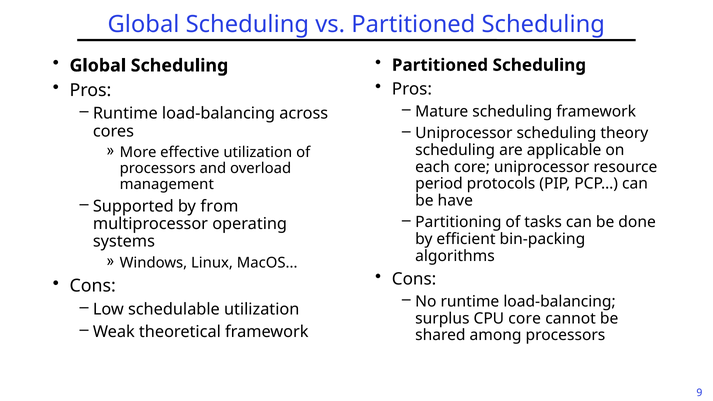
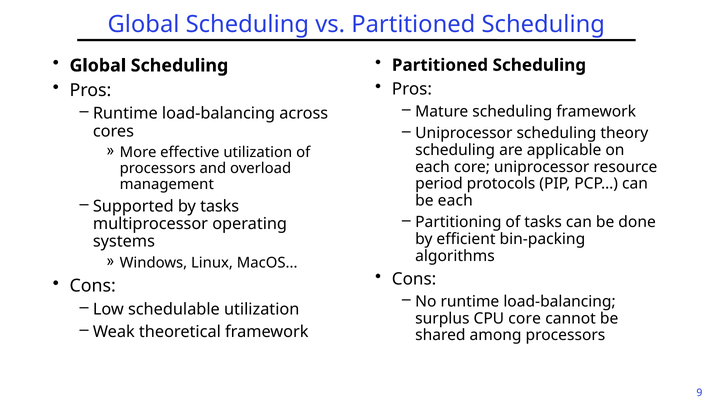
be have: have -> each (455, 201)
by from: from -> tasks (220, 206)
